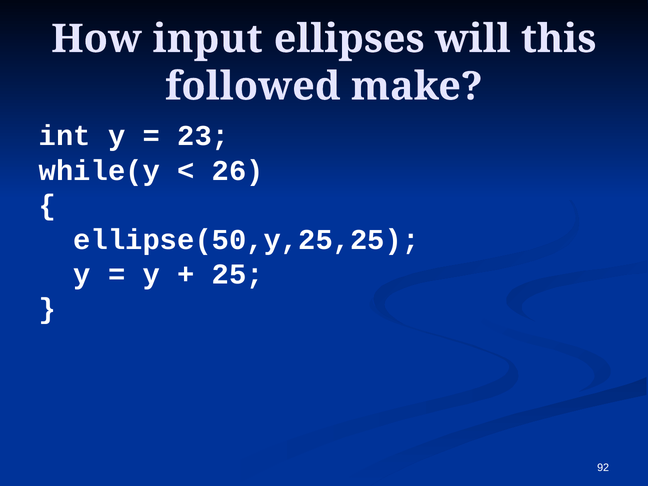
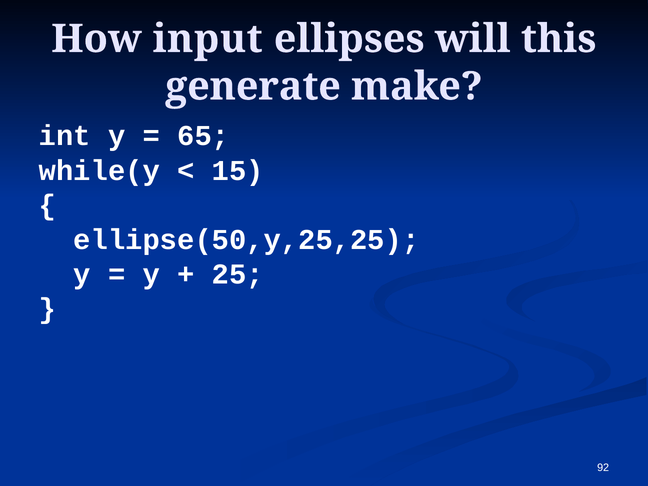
followed: followed -> generate (253, 86)
23: 23 -> 65 (203, 136)
26: 26 -> 15 (238, 171)
